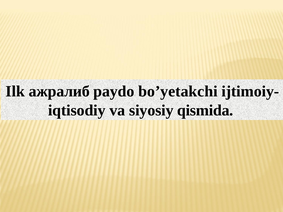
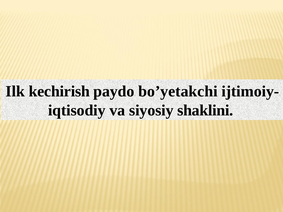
ажралиб: ажралиб -> kechirish (59, 92)
qismida: qismida -> shaklini (205, 110)
